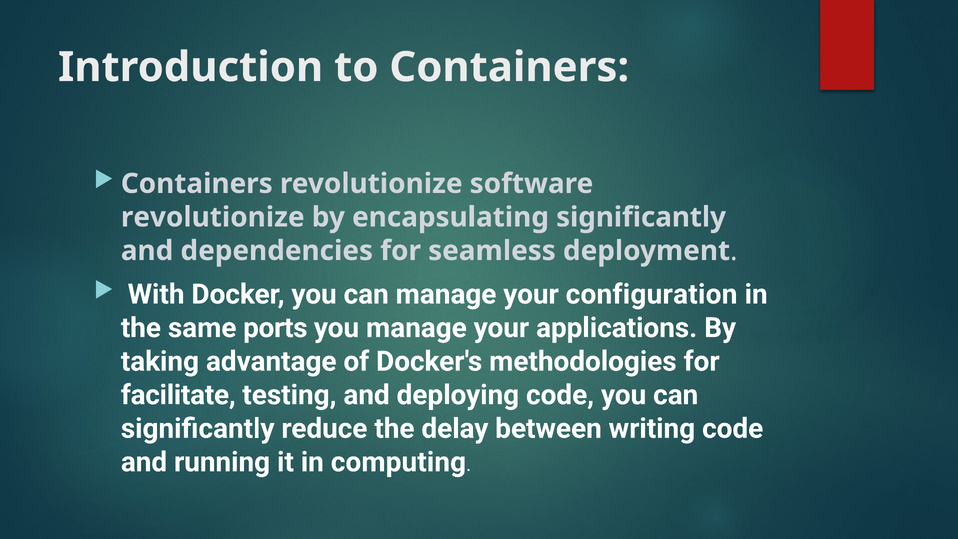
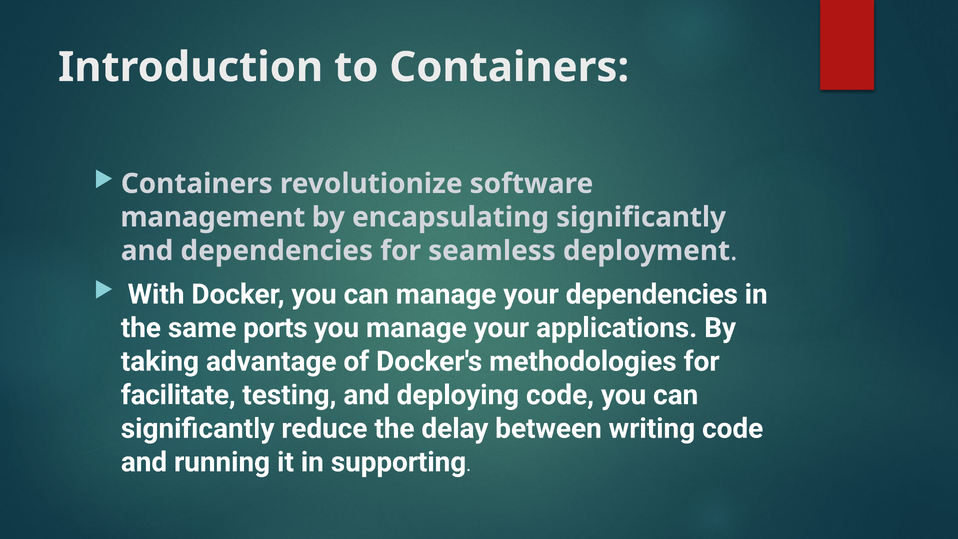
revolutionize: revolutionize -> management (213, 217)
your configuration: configuration -> dependencies (652, 294)
computing: computing -> supporting (399, 462)
